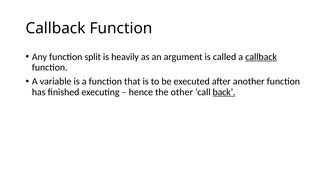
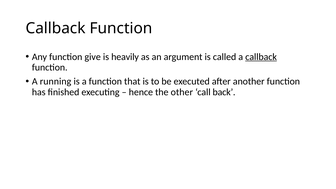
split: split -> give (93, 57)
variable: variable -> running (56, 81)
back underline: present -> none (224, 92)
